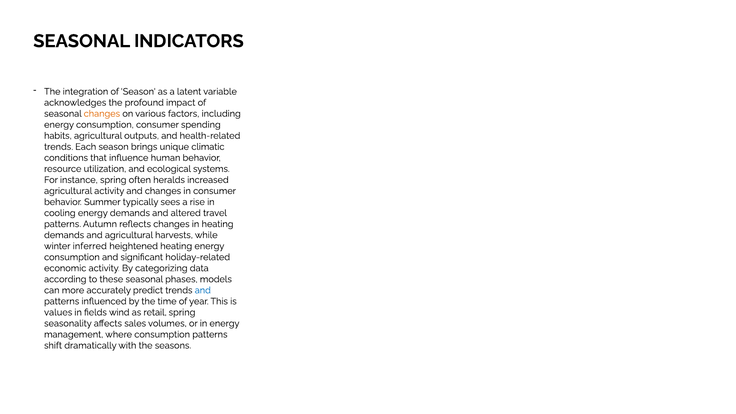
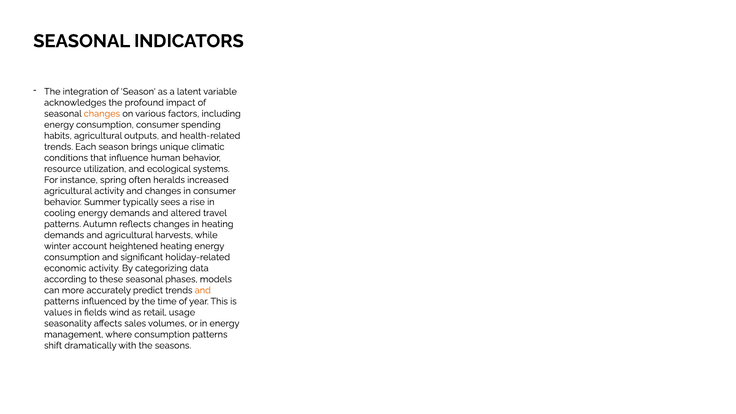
inferred: inferred -> account (90, 246)
and colour: blue -> orange (203, 290)
retail spring: spring -> usage (182, 312)
